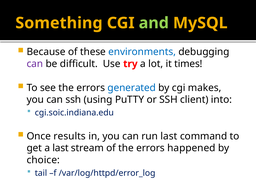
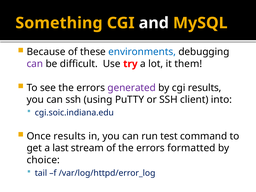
and colour: light green -> white (154, 23)
times: times -> them (188, 64)
generated colour: blue -> purple (132, 88)
cgi makes: makes -> results (205, 88)
run last: last -> test (169, 136)
happened: happened -> formatted (191, 148)
